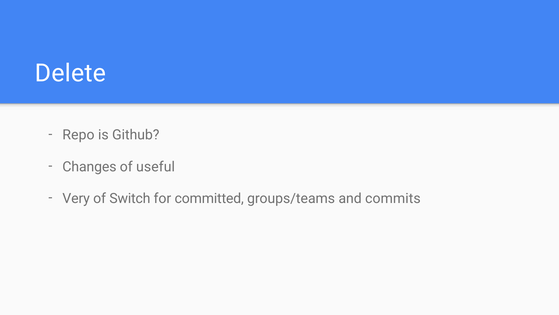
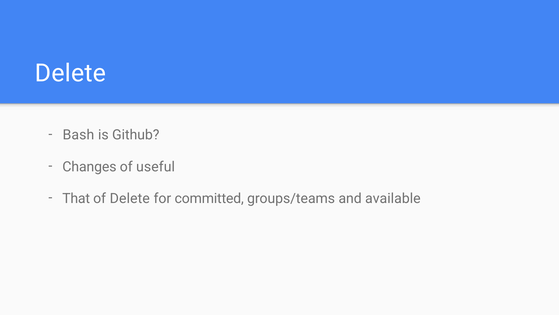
Repo: Repo -> Bash (78, 135)
Very: Very -> That (76, 198)
of Switch: Switch -> Delete (130, 198)
commits: commits -> available (393, 198)
